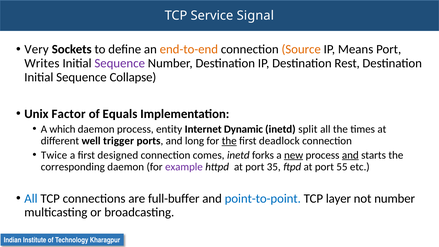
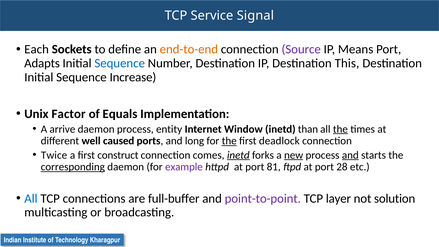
Very: Very -> Each (37, 49)
Source colour: orange -> purple (301, 49)
Writes: Writes -> Adapts (42, 63)
Sequence colour: purple -> blue (120, 63)
Rest: Rest -> This (347, 63)
Collapse: Collapse -> Increase (133, 77)
which: which -> arrive (62, 129)
Dynamic: Dynamic -> Window (243, 129)
split: split -> than (308, 129)
the underline: none -> present (340, 129)
trigger: trigger -> caused (119, 141)
designed: designed -> construct (118, 155)
inetd underline: none -> present (238, 155)
corresponding underline: none -> present (73, 167)
35: 35 -> 81 (274, 167)
55: 55 -> 28 (342, 167)
point-to-point colour: blue -> purple (263, 198)
not number: number -> solution (395, 198)
